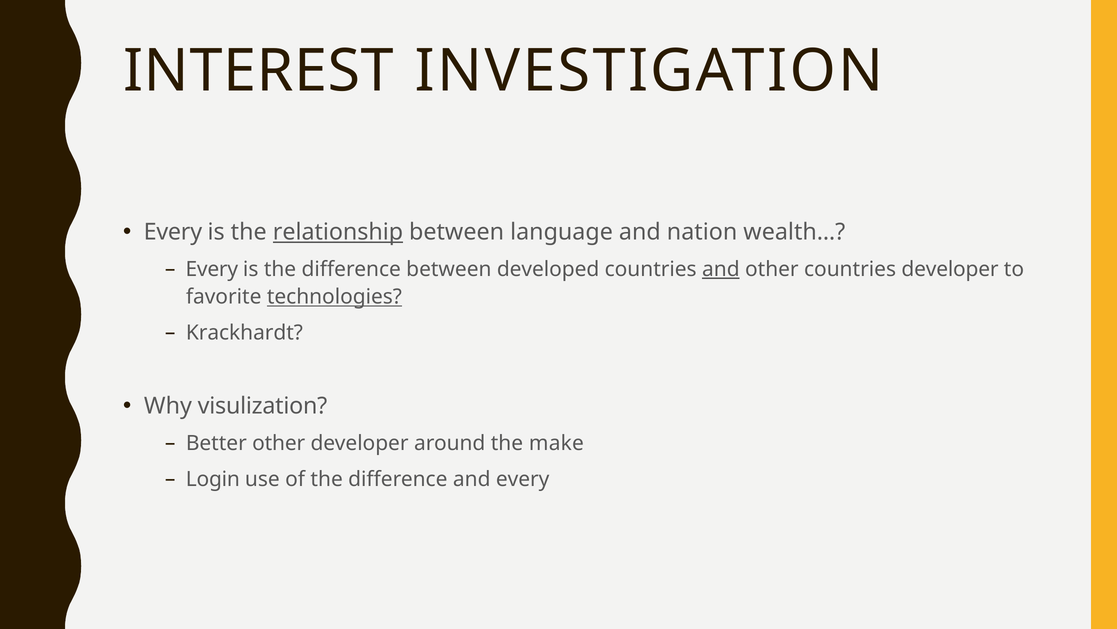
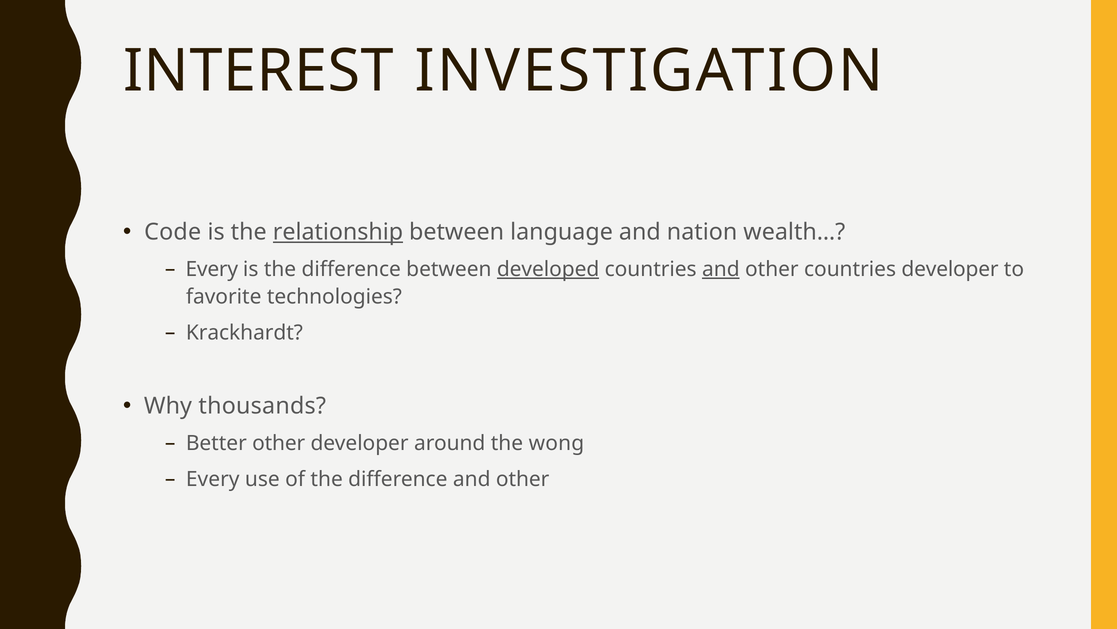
Every: Every -> Code (173, 232)
developed underline: none -> present (548, 269)
technologies underline: present -> none (334, 297)
visulization: visulization -> thousands (262, 406)
make: make -> wong (556, 443)
Login: Login -> Every (213, 479)
difference and every: every -> other (523, 479)
